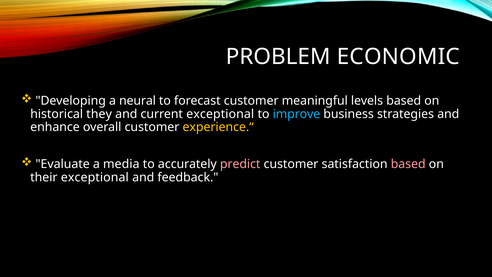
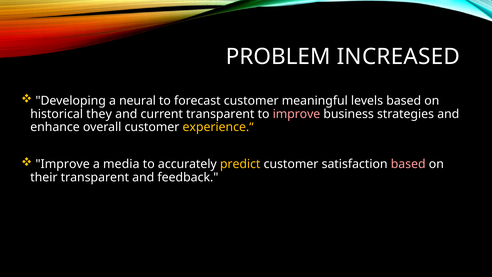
ECONOMIC: ECONOMIC -> INCREASED (398, 57)
current exceptional: exceptional -> transparent (220, 114)
improve colour: light blue -> pink (296, 114)
Evaluate: Evaluate -> Improve (63, 164)
predict colour: pink -> yellow (240, 164)
their exceptional: exceptional -> transparent (95, 177)
